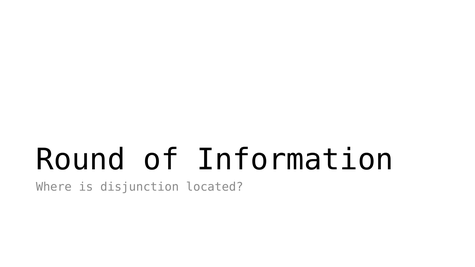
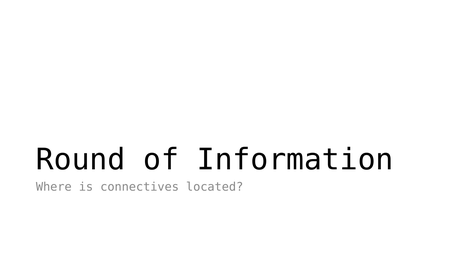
disjunction: disjunction -> connectives (140, 187)
